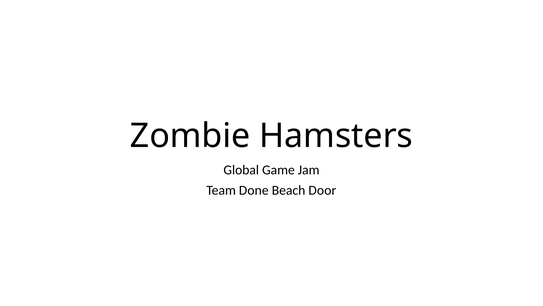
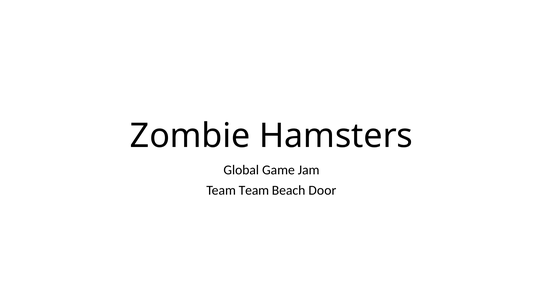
Team Done: Done -> Team (254, 190)
